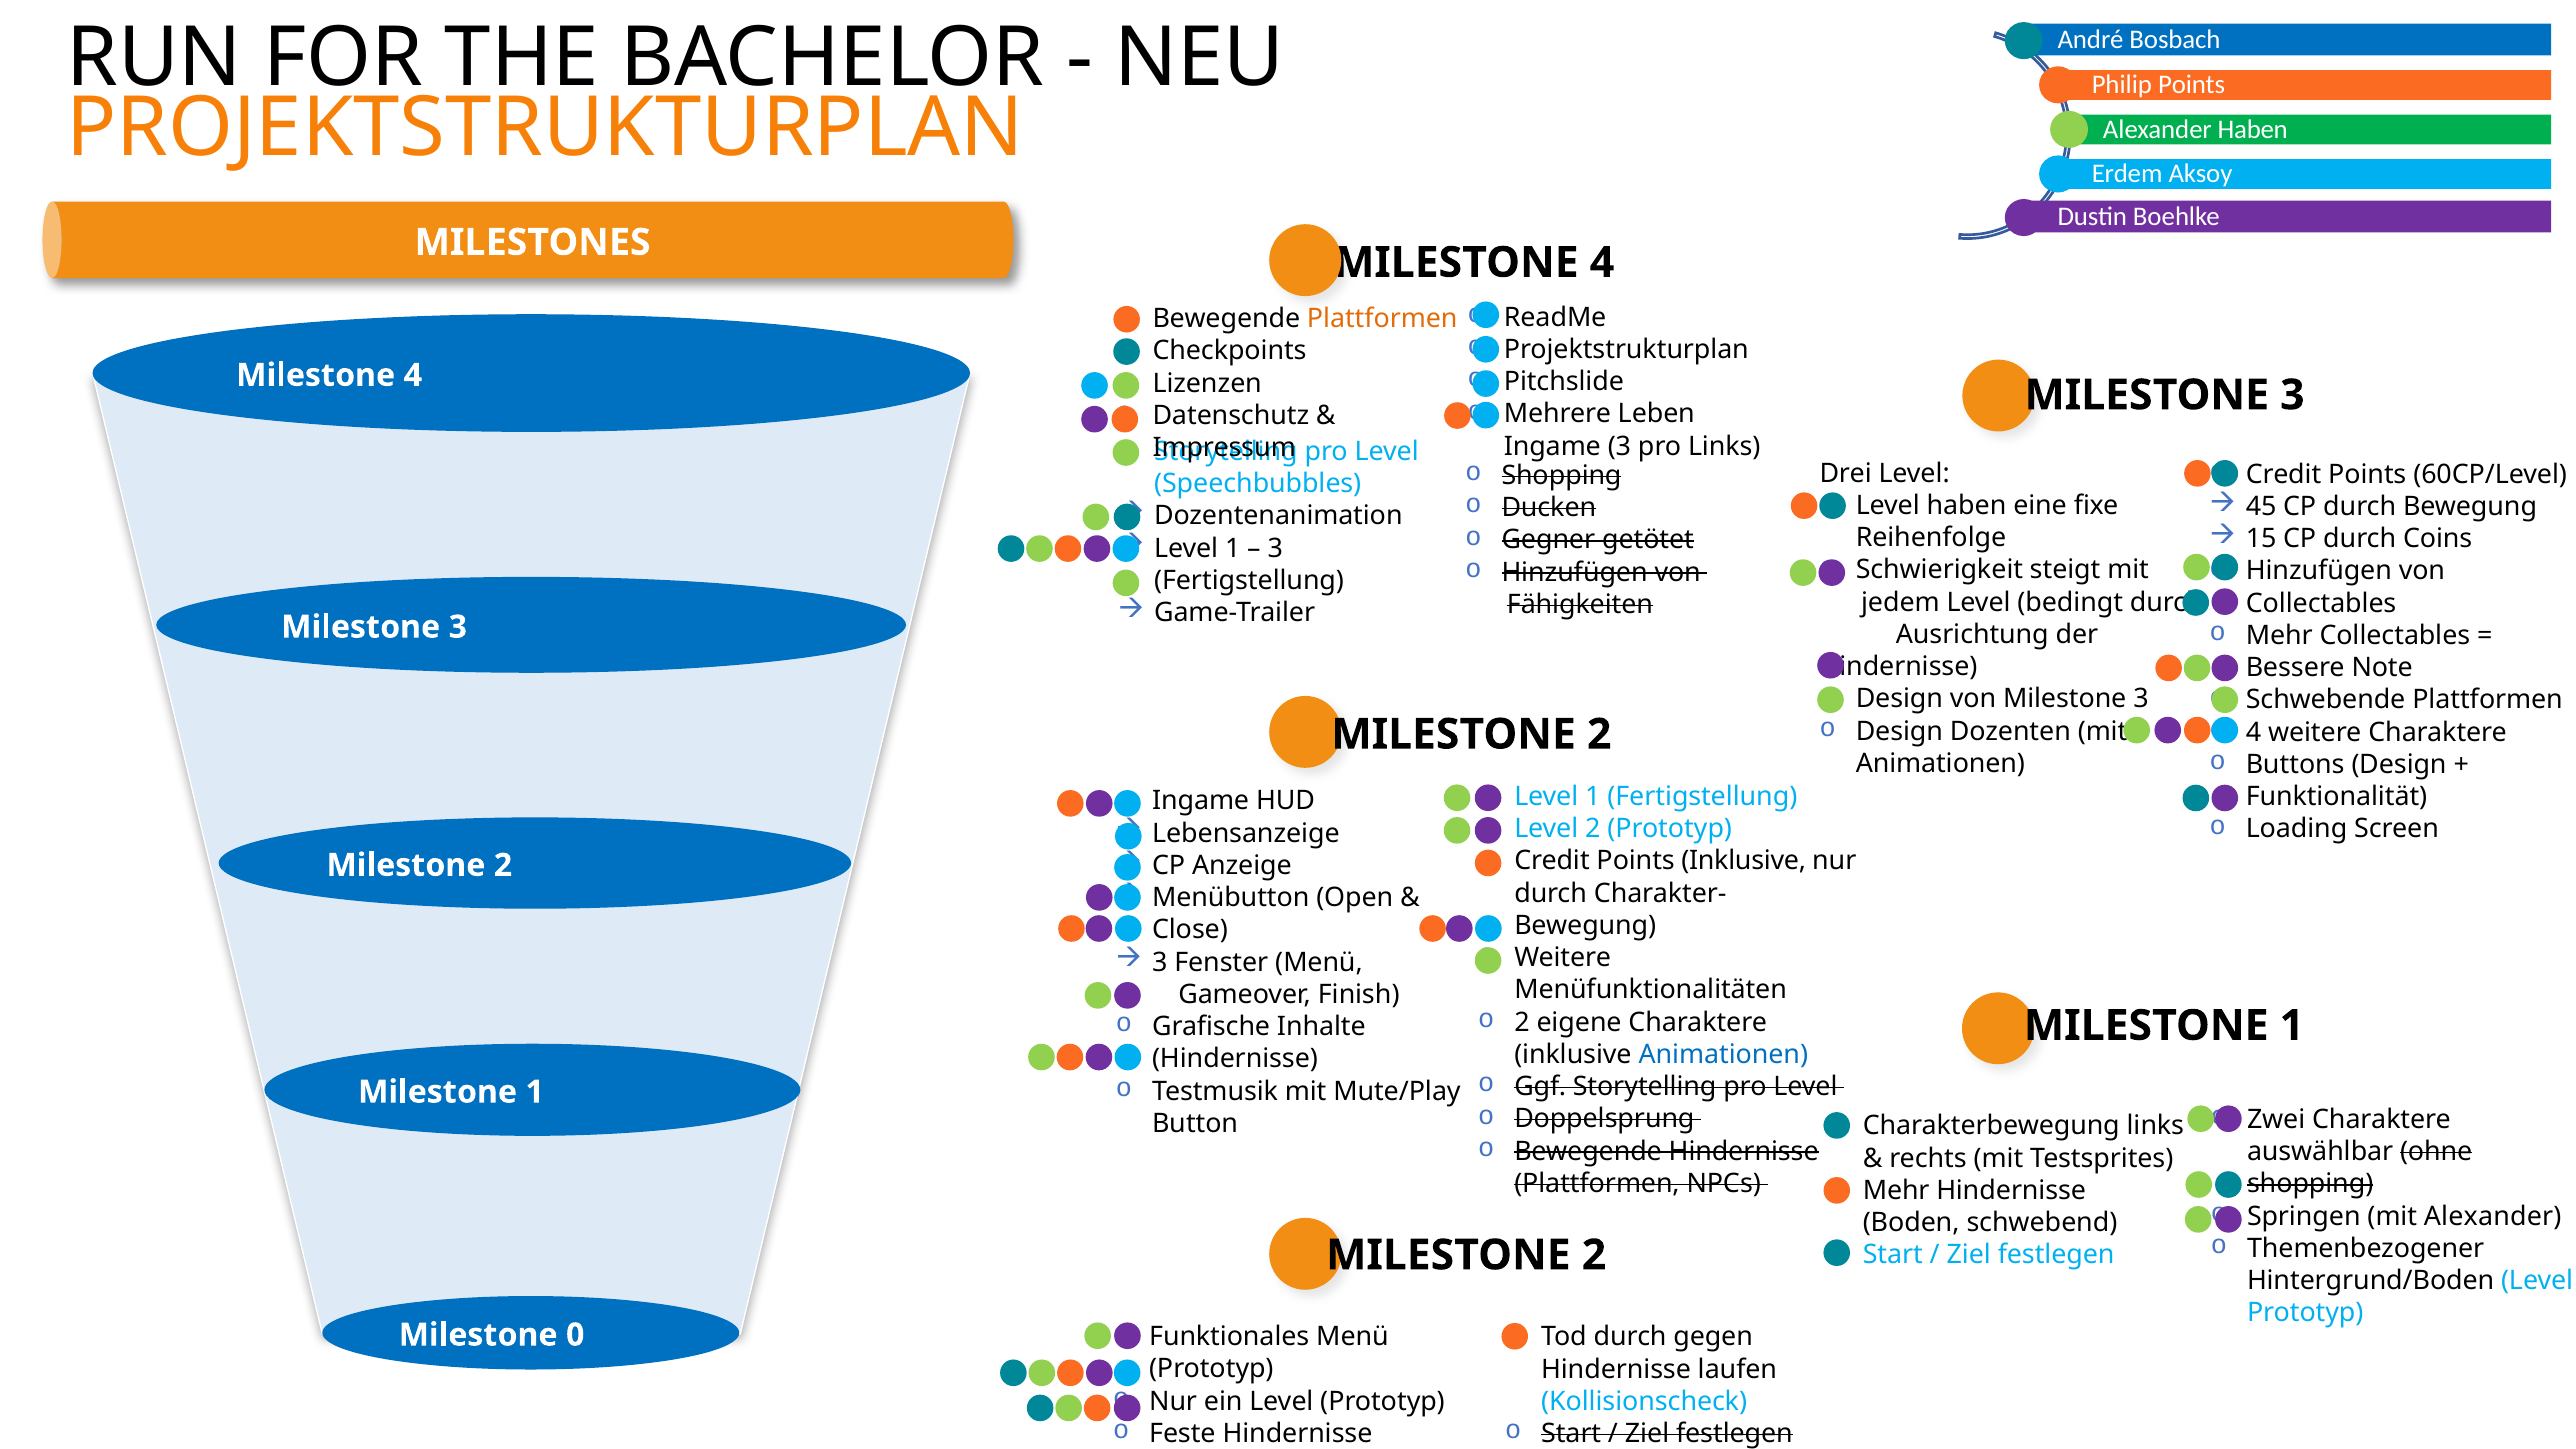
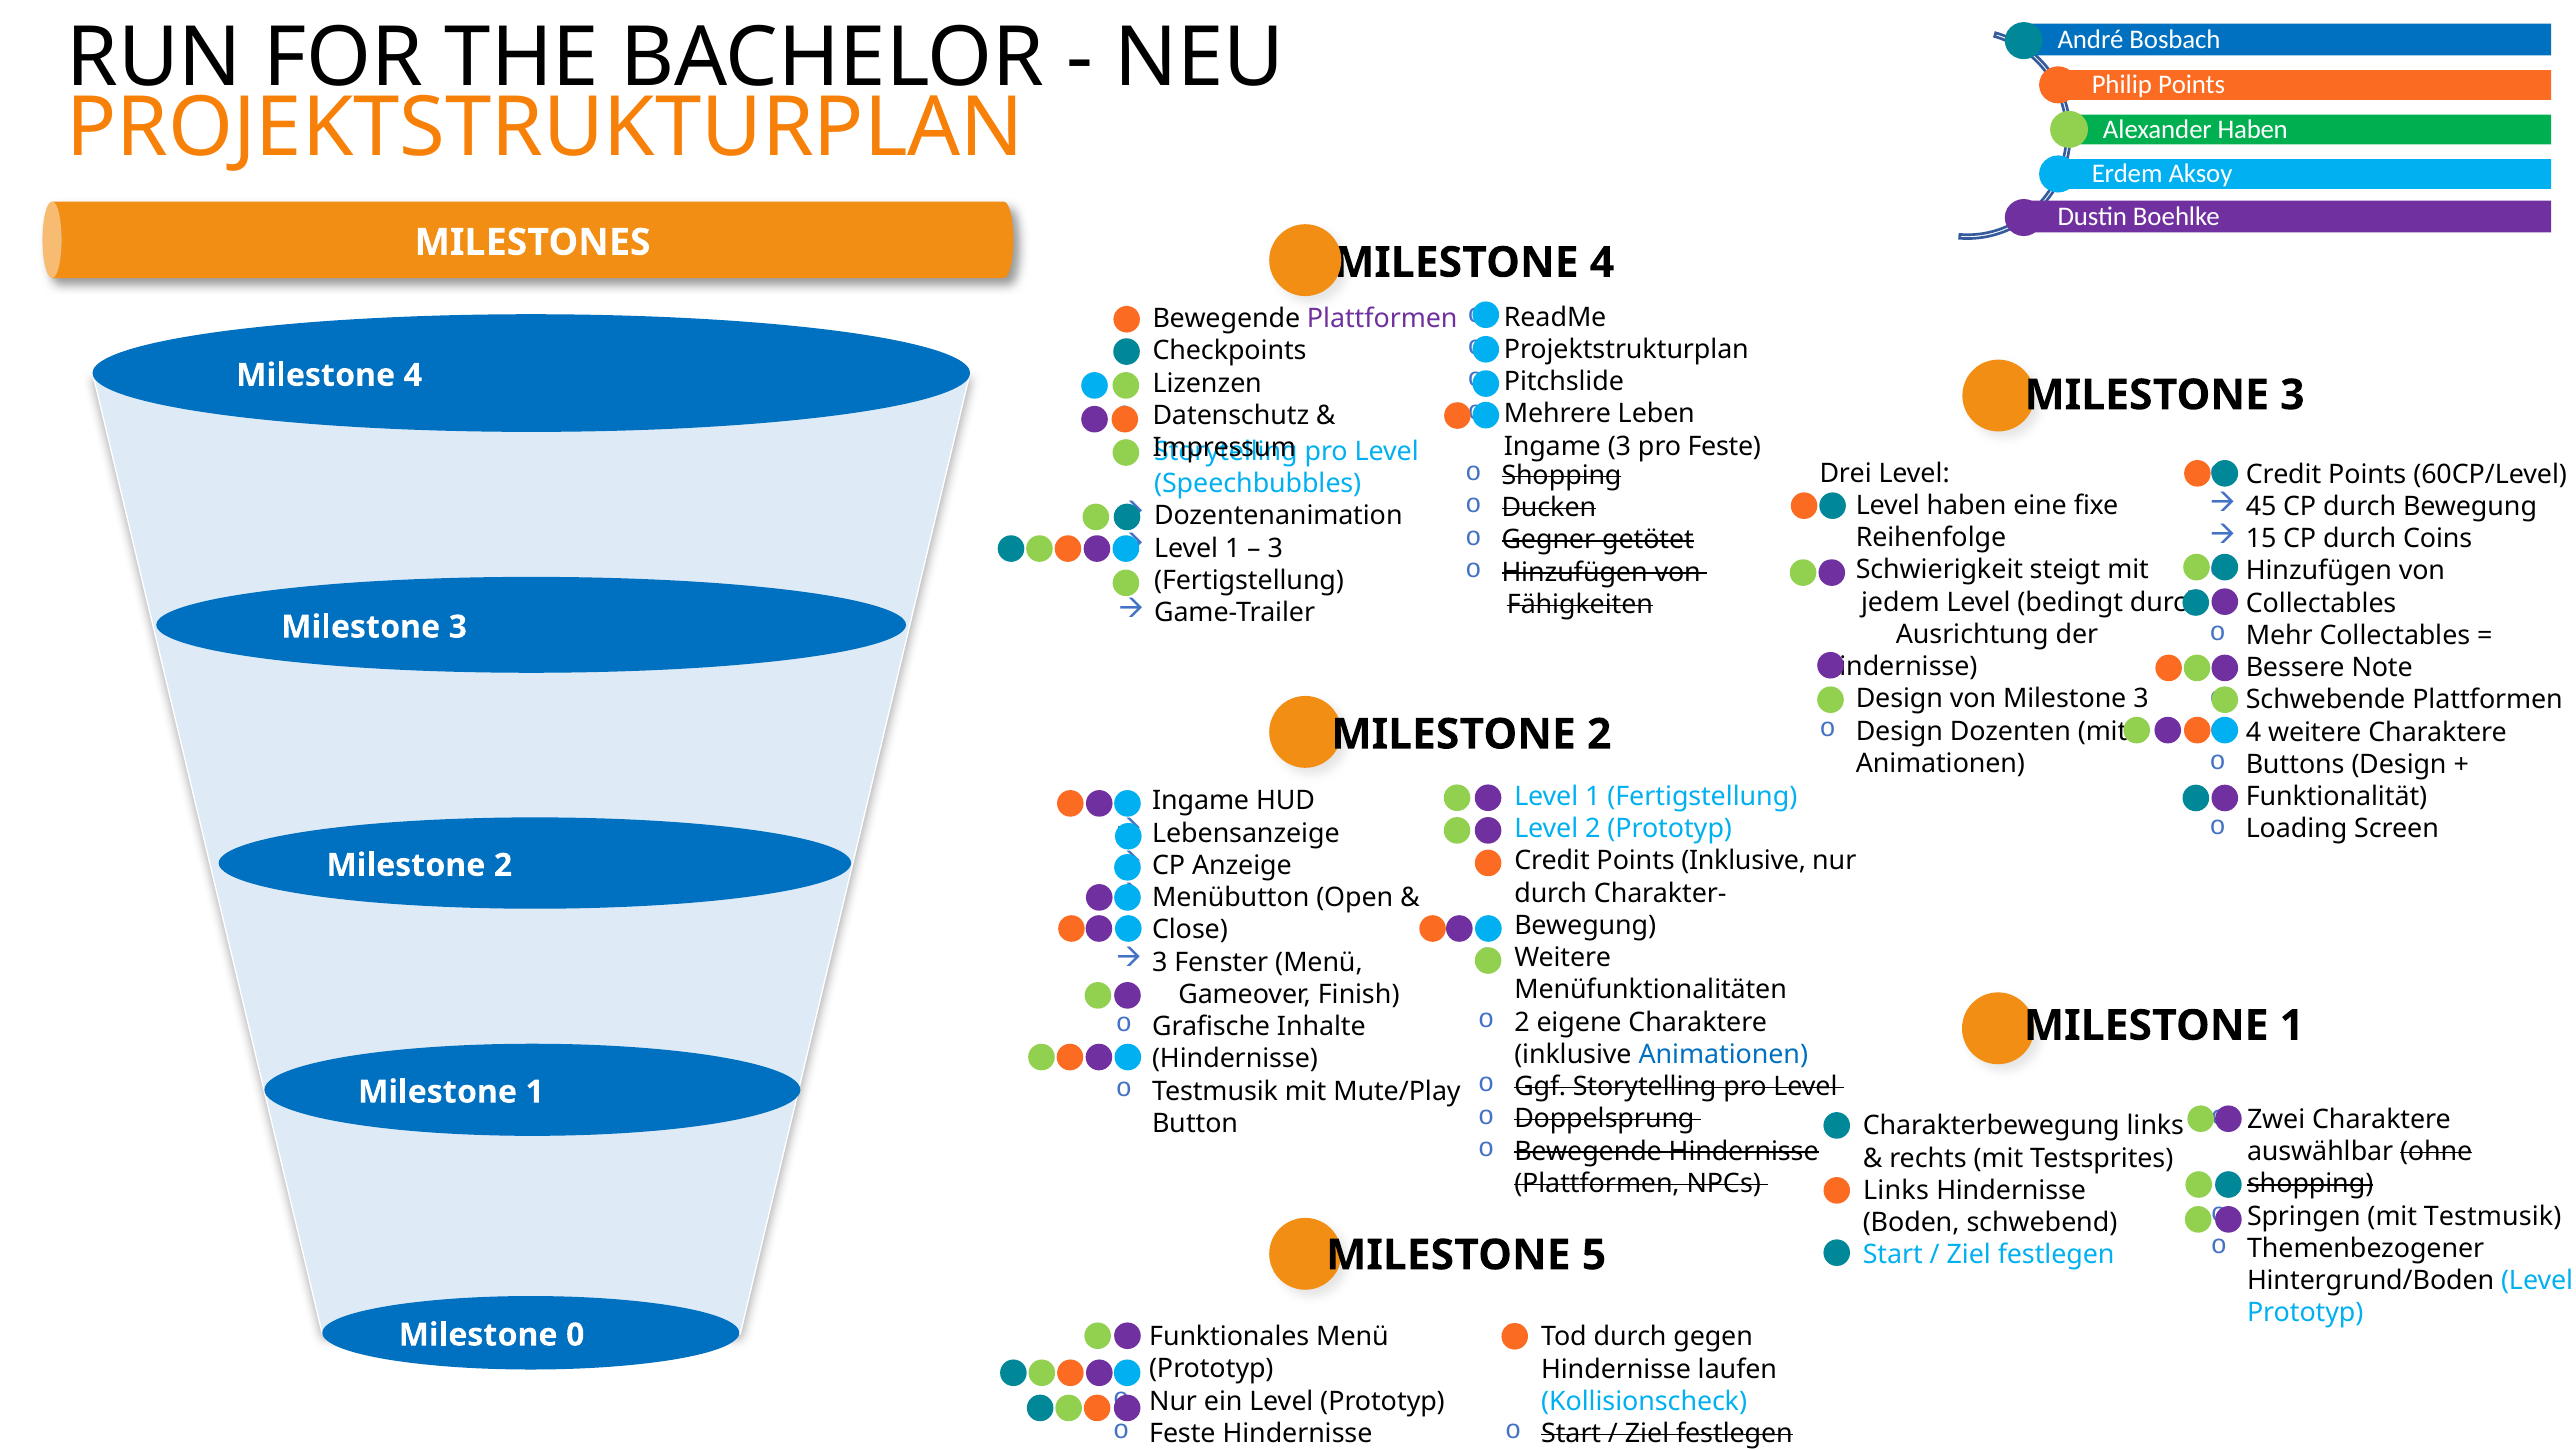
Plattformen colour: orange -> purple (1382, 319)
pro Links: Links -> Feste (1724, 446)
Mehr: Mehr -> Links (1896, 1191)
mit Alexander: Alexander -> Testmusik (2493, 1216)
2: 2 -> 5 (1594, 1255)
